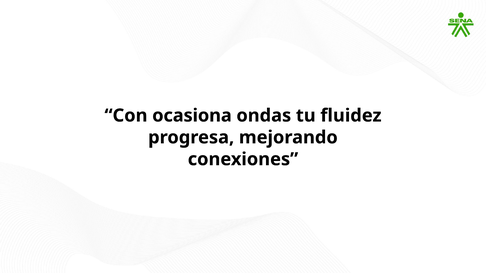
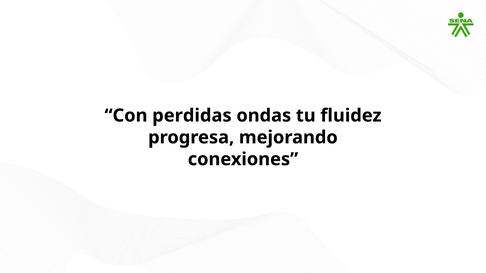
ocasiona: ocasiona -> perdidas (192, 116)
